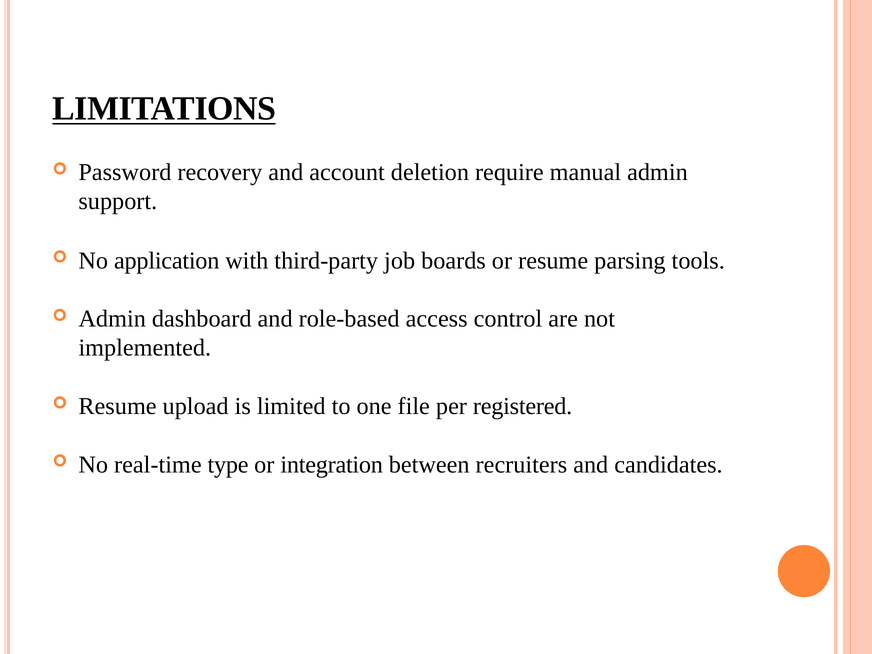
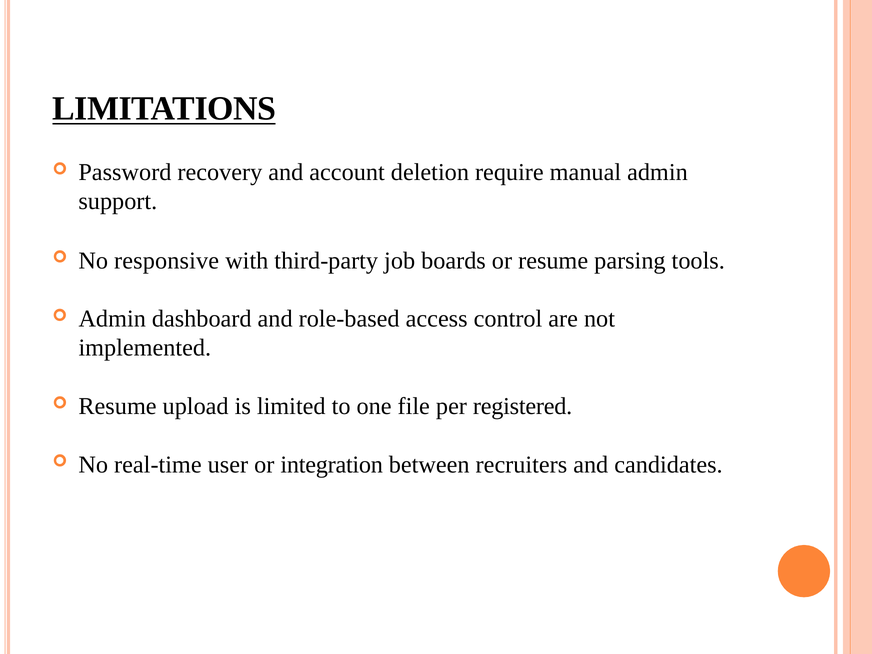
application: application -> responsive (167, 261)
type: type -> user (228, 465)
